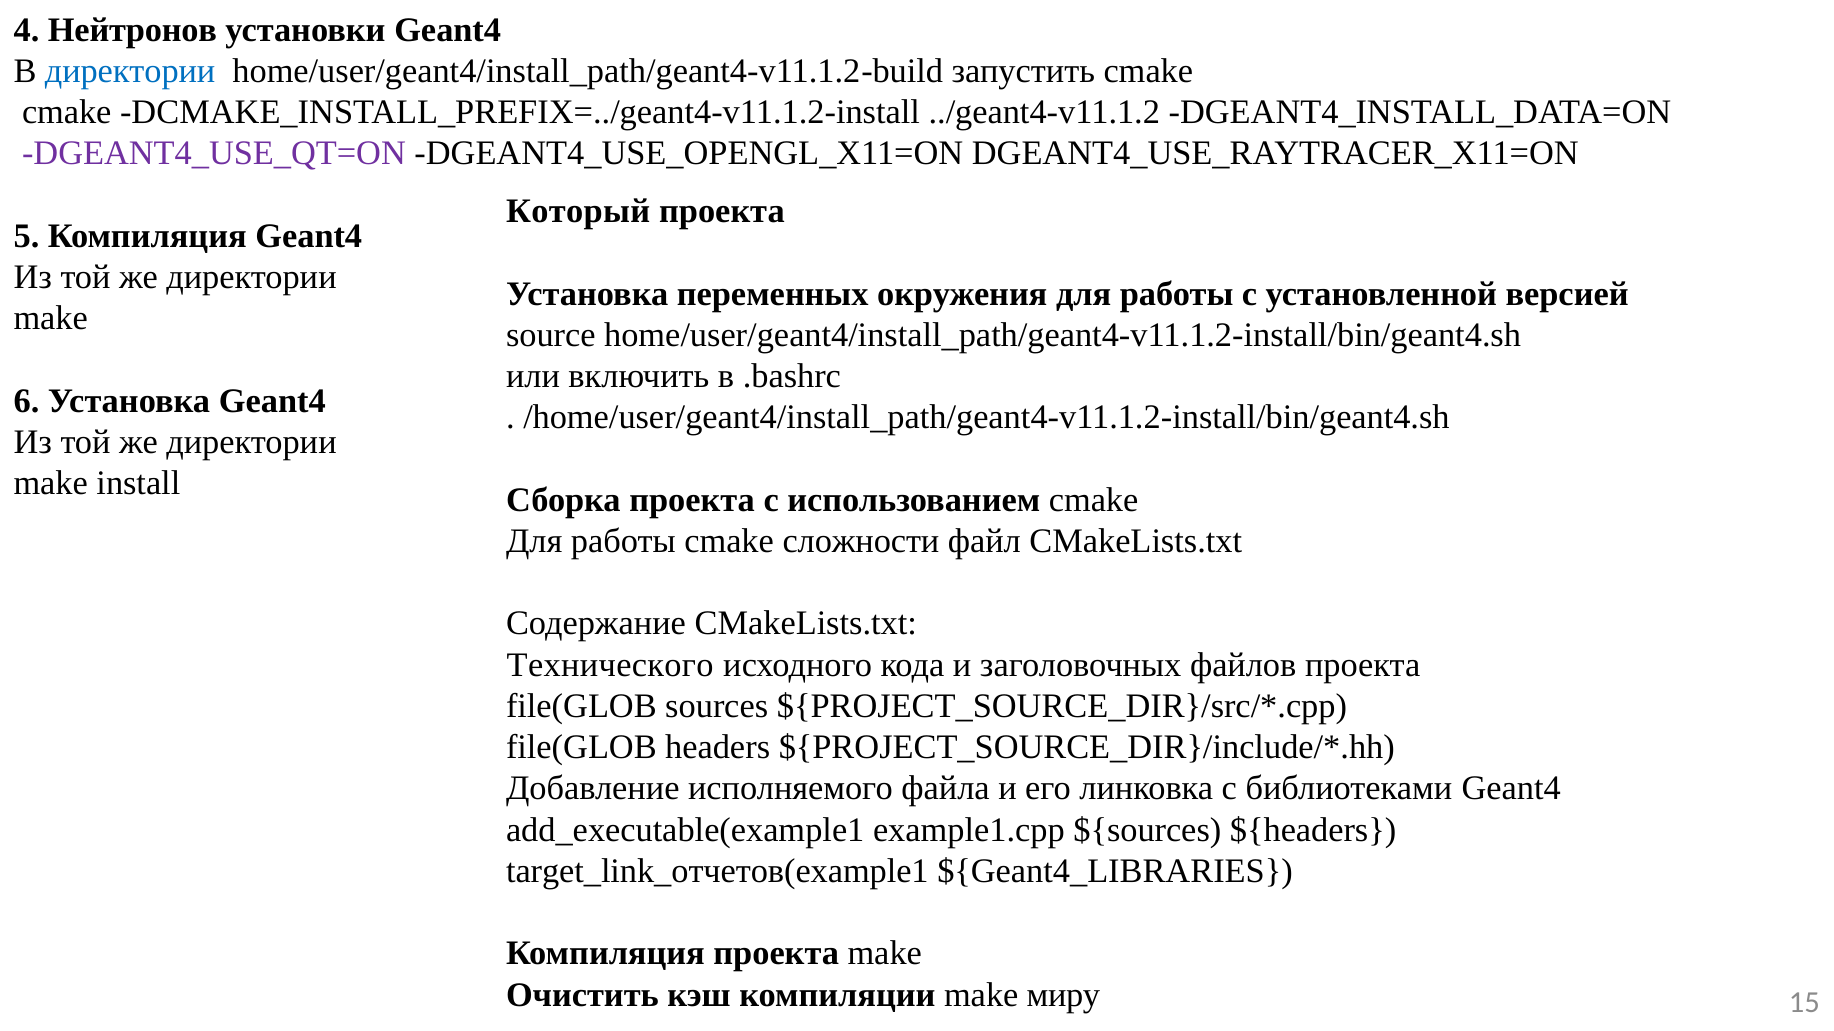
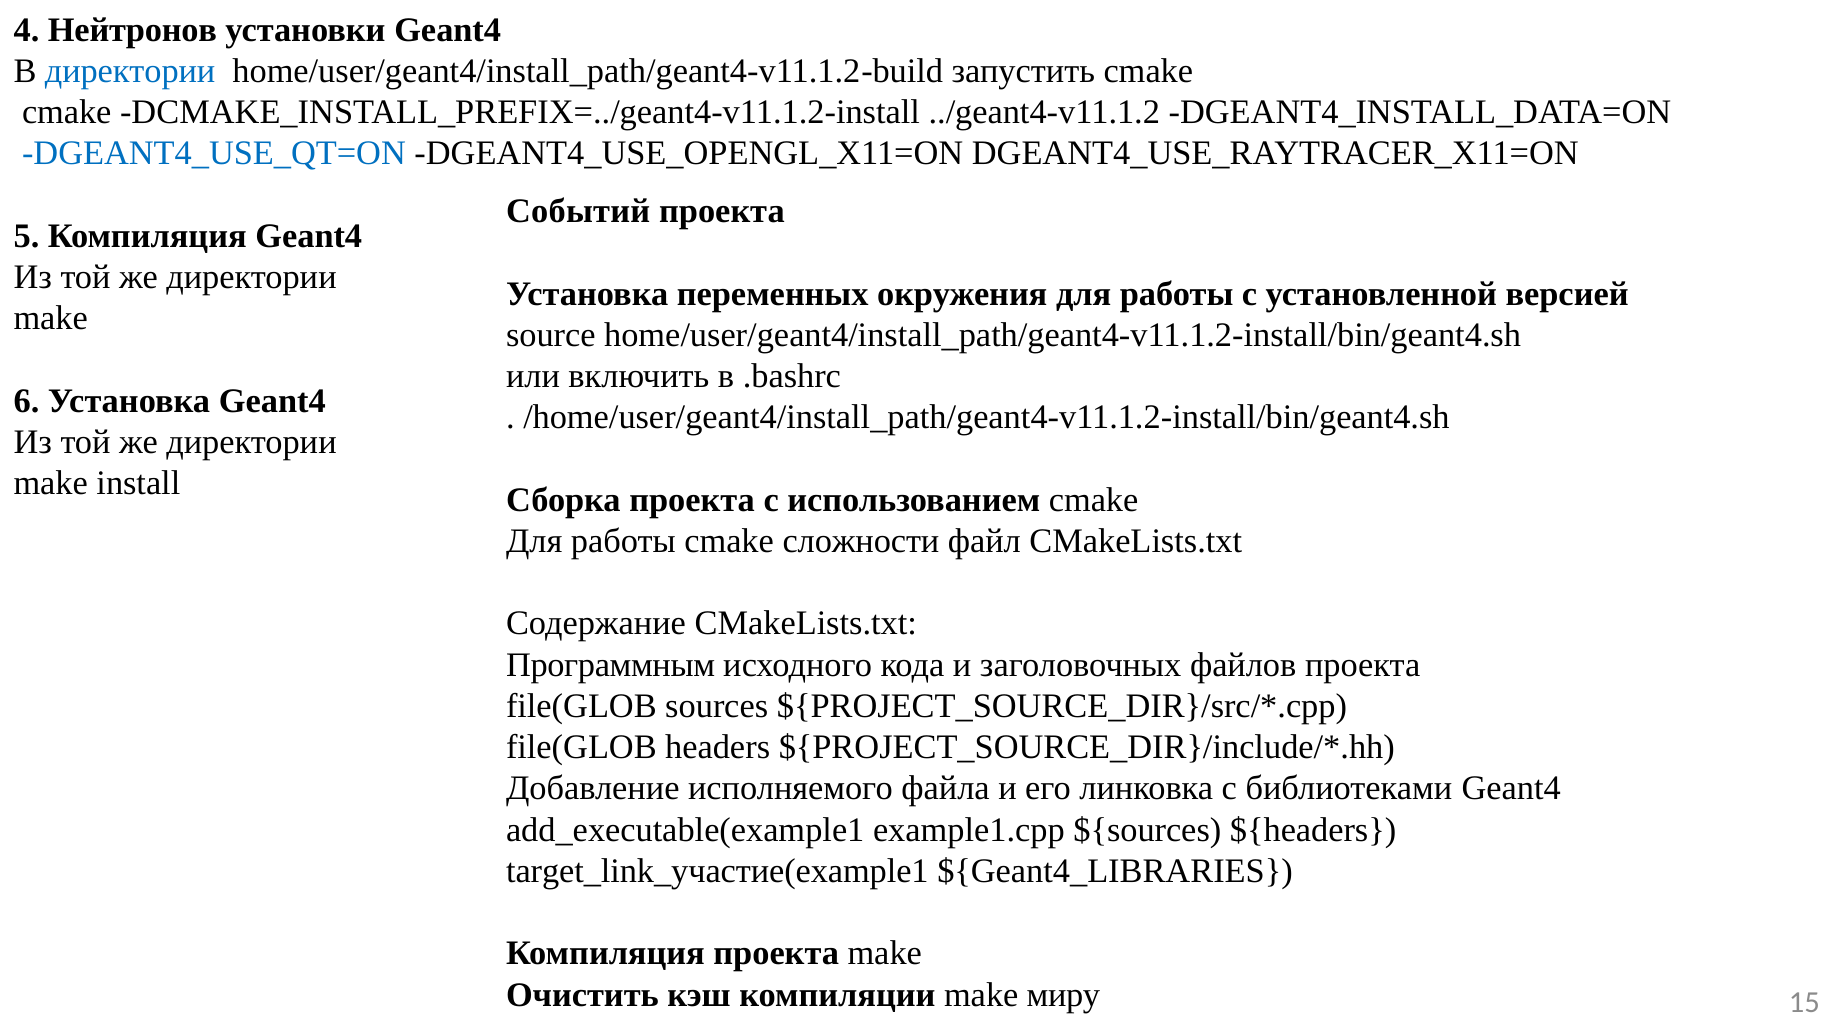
DGEANT4_USE_QT=ON colour: purple -> blue (214, 154)
Который: Который -> Событий (578, 211)
Технического: Технического -> Программным (611, 665)
target_link_отчетов(example1: target_link_отчетов(example1 -> target_link_участие(example1 (717, 872)
